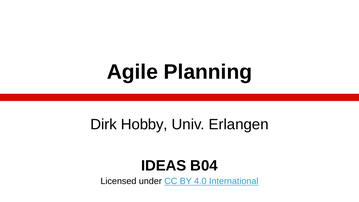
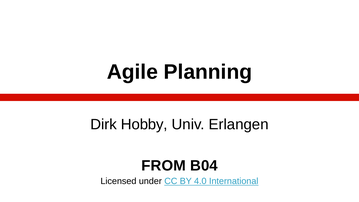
IDEAS: IDEAS -> FROM (164, 166)
